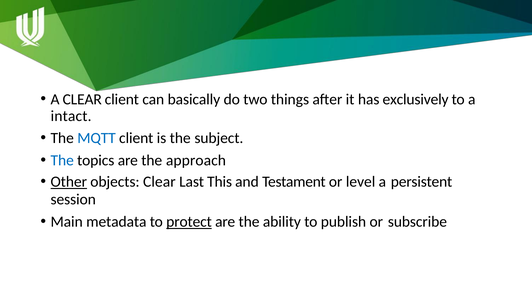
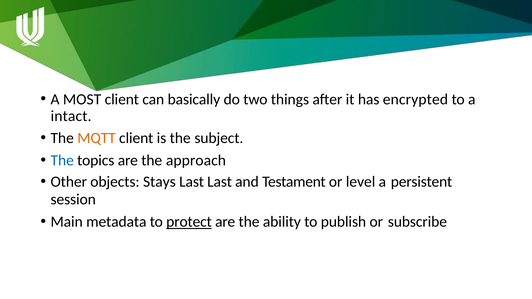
A CLEAR: CLEAR -> MOST (82, 99)
exclusively: exclusively -> encrypted (415, 99)
MQTT colour: blue -> orange (97, 138)
Other underline: present -> none (69, 182)
objects Clear: Clear -> Stays (159, 182)
Last This: This -> Last (220, 182)
